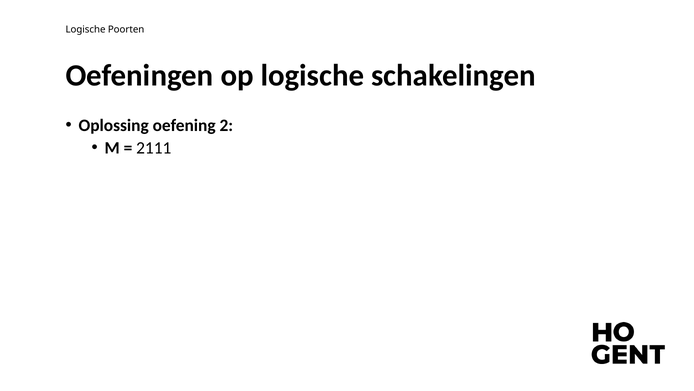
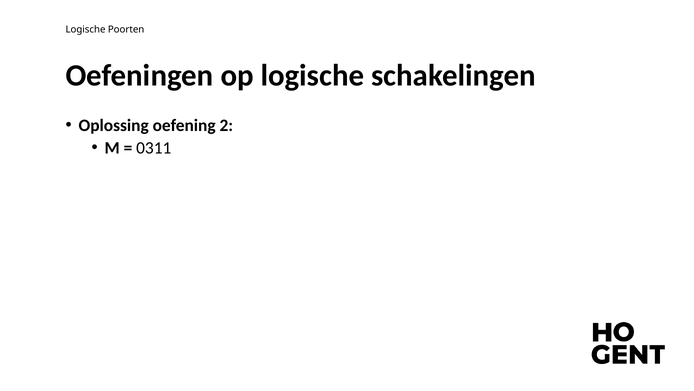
2111: 2111 -> 0311 (154, 148)
